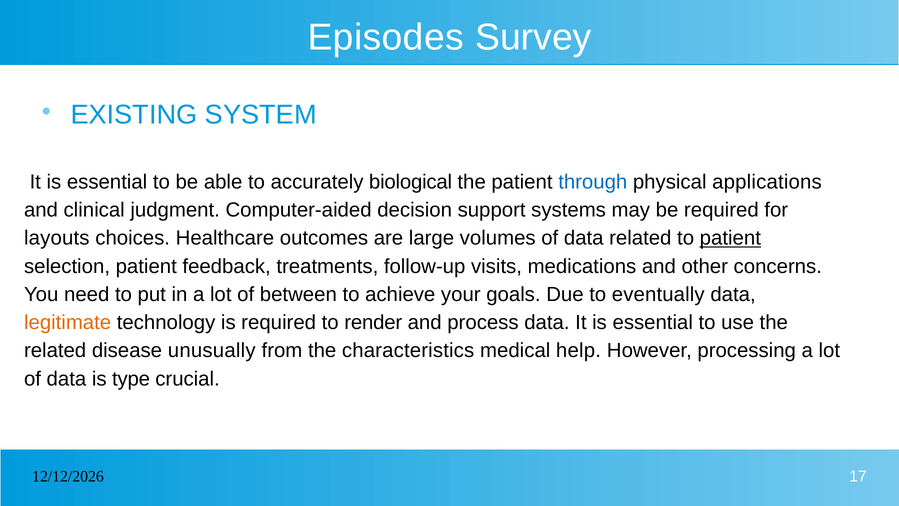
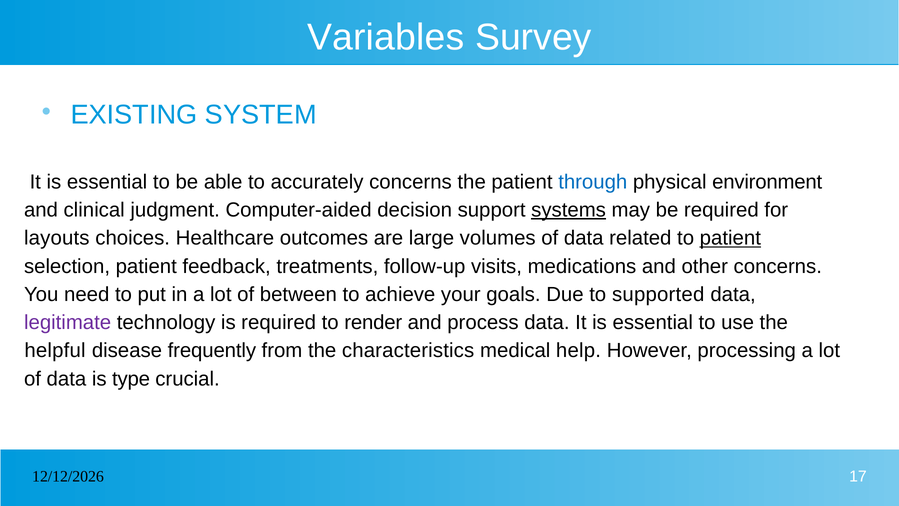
Episodes: Episodes -> Variables (386, 37)
accurately biological: biological -> concerns (410, 182)
applications: applications -> environment (767, 182)
systems underline: none -> present (569, 210)
eventually: eventually -> supported (658, 294)
legitimate colour: orange -> purple (68, 322)
related: related -> helpful (55, 351)
unusually: unusually -> frequently (212, 351)
